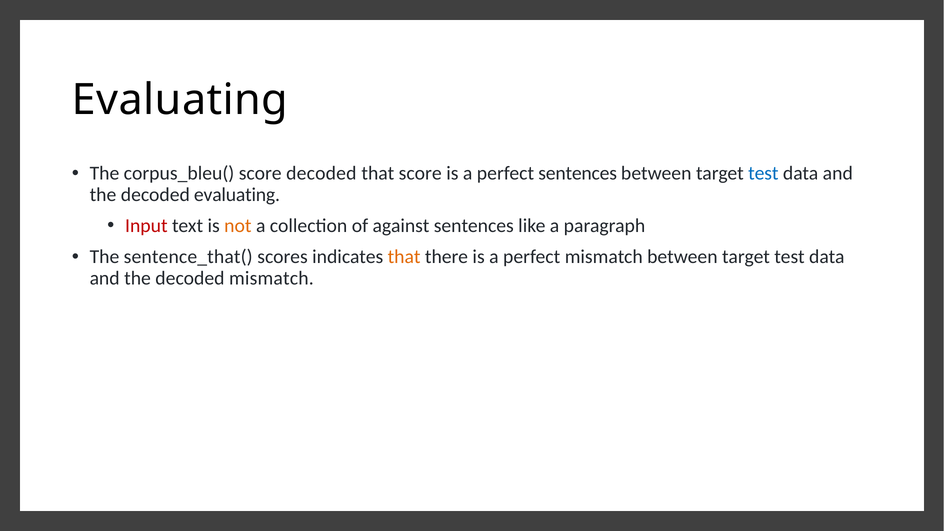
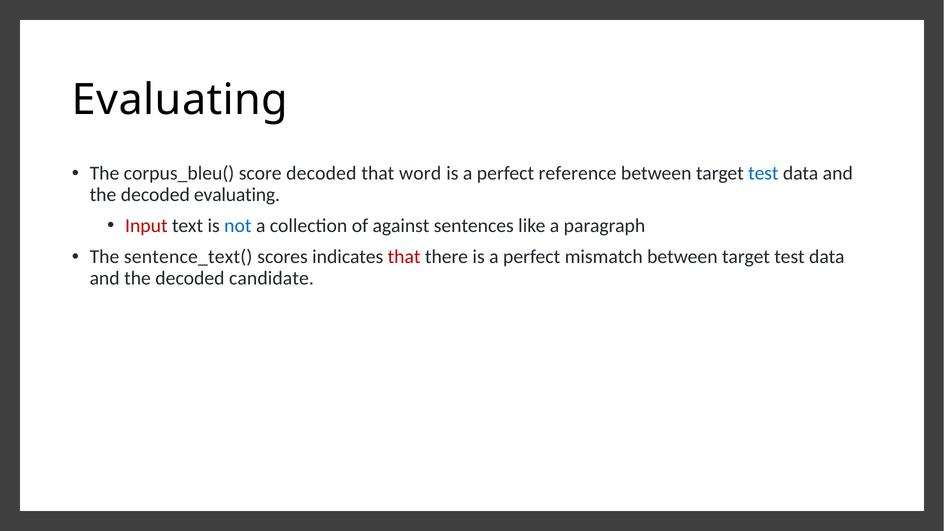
that score: score -> word (420, 173)
perfect sentences: sentences -> reference (578, 173)
not colour: orange -> blue (238, 226)
sentence_that(: sentence_that( -> sentence_text( (188, 257)
that colour: orange -> red (404, 257)
decoded mismatch: mismatch -> candidate (271, 278)
